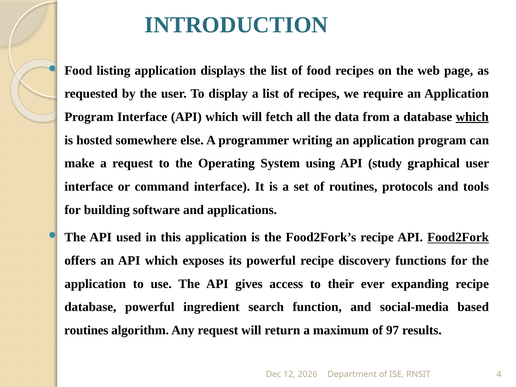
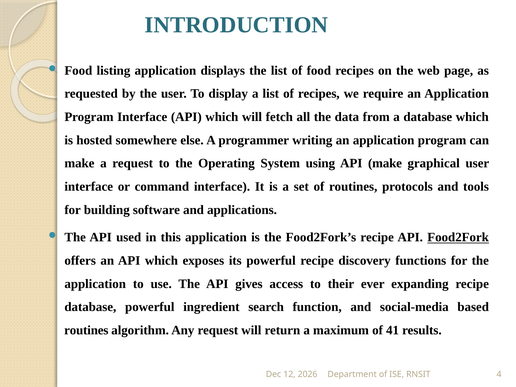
which underline: present -> none (472, 117)
API study: study -> make (385, 163)
97: 97 -> 41 (393, 330)
